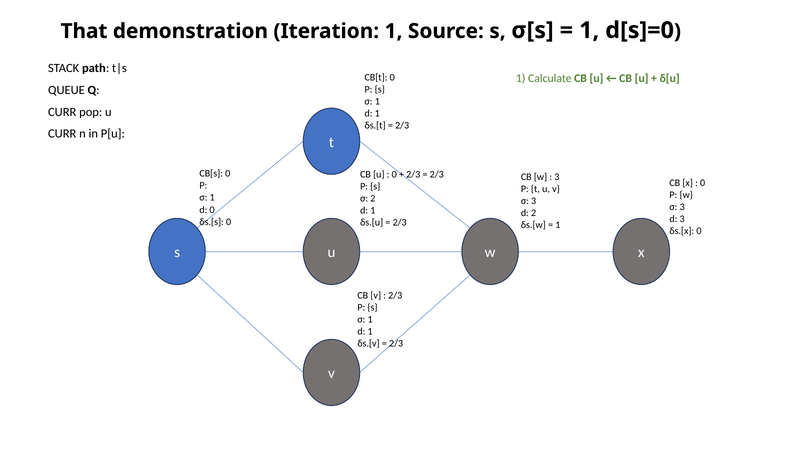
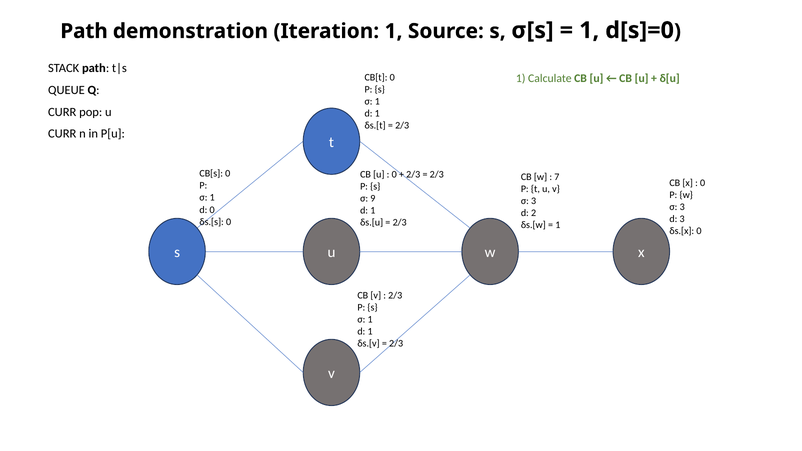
That: That -> Path (84, 31)
3: 3 -> 7 (557, 177)
σ 2: 2 -> 9 (373, 198)
